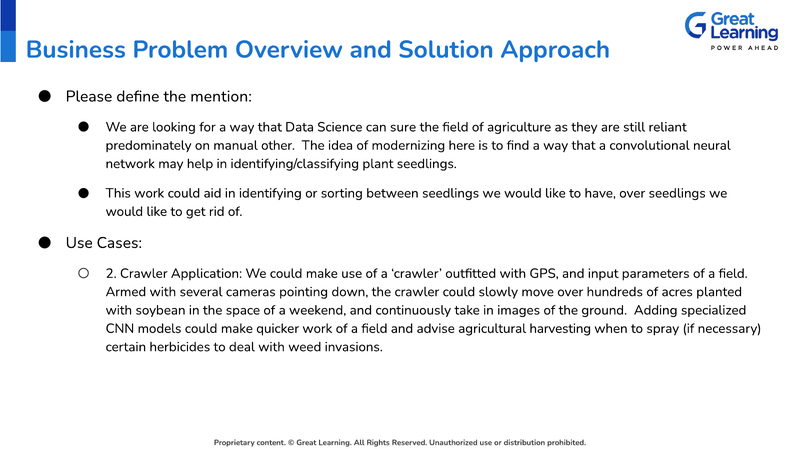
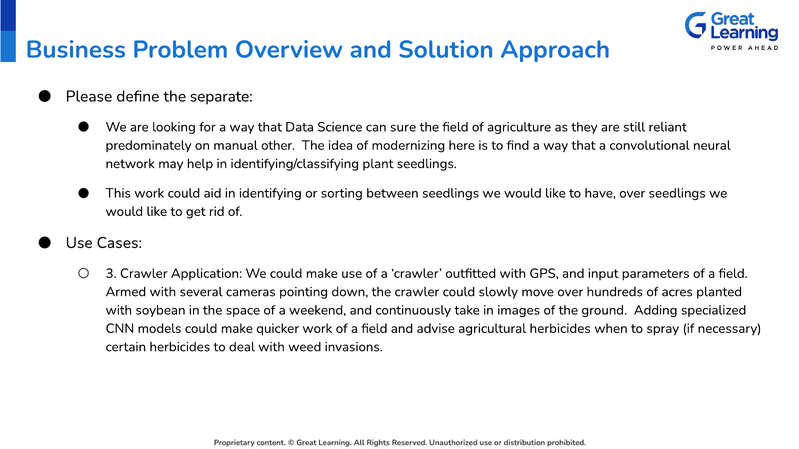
mention: mention -> separate (221, 96)
2: 2 -> 3 (111, 274)
agricultural harvesting: harvesting -> herbicides (560, 329)
